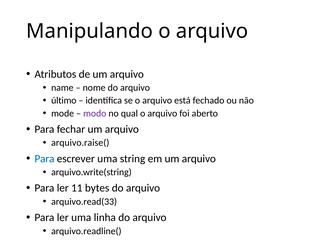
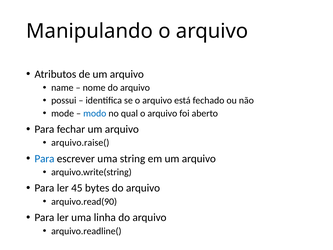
último: último -> possui (64, 100)
modo colour: purple -> blue (95, 113)
11: 11 -> 45 (77, 188)
arquivo.read(33: arquivo.read(33 -> arquivo.read(90 (84, 201)
